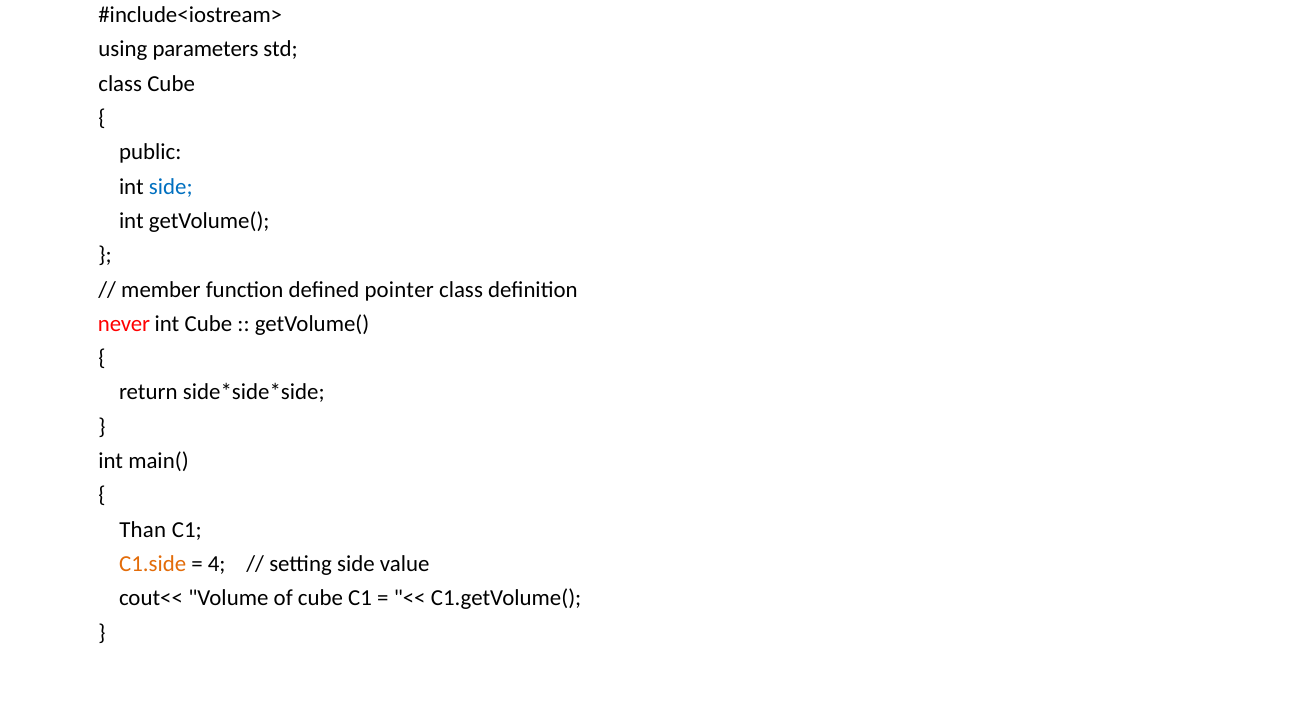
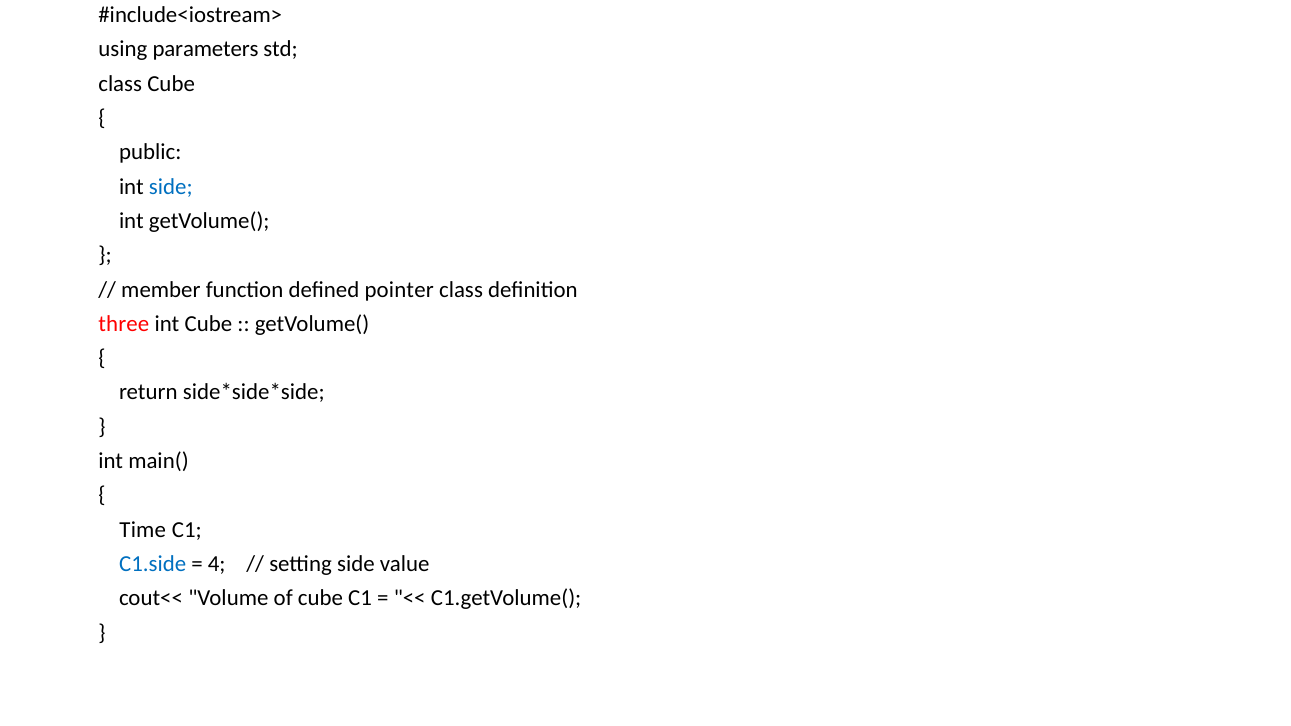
never: never -> three (124, 324)
Than: Than -> Time (143, 530)
C1.side colour: orange -> blue (153, 564)
